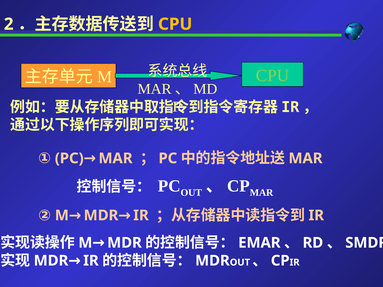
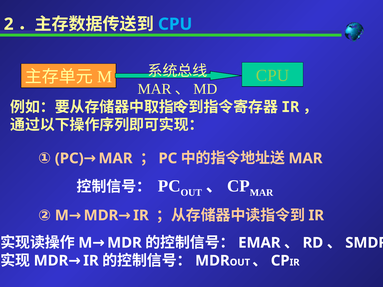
CPU colour: yellow -> light blue (175, 24)
